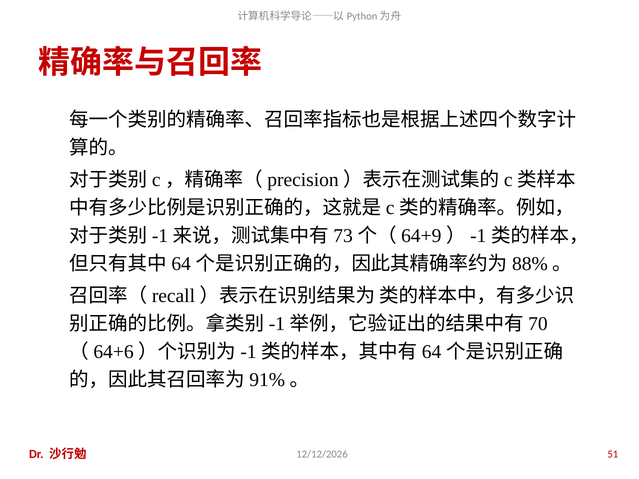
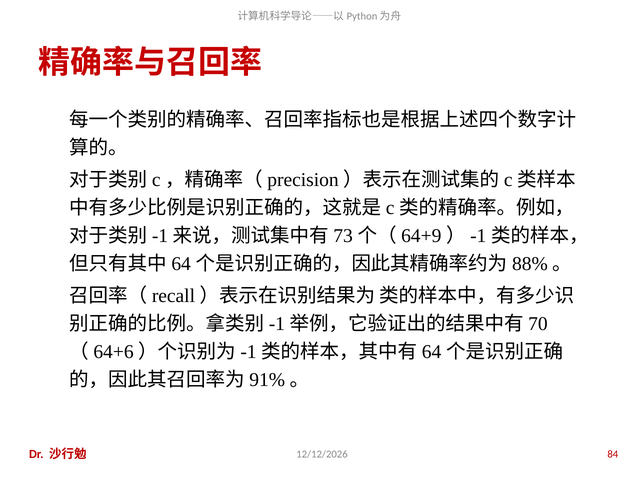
51: 51 -> 84 (613, 454)
